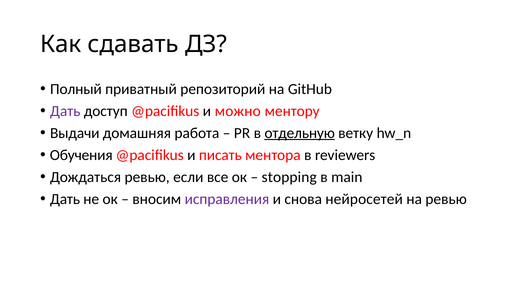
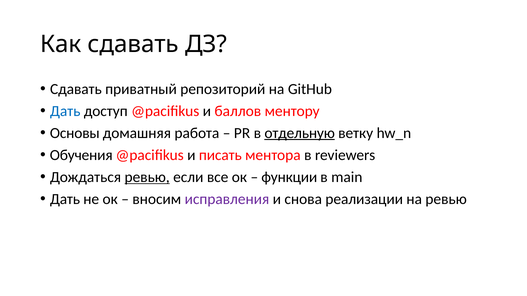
Полный: Полный -> Сдавать (76, 89)
Дать colour: purple -> blue (65, 111)
можно: можно -> баллов (238, 111)
Выдачи: Выдачи -> Основы (75, 133)
ревью underline: none -> present (147, 177)
stopping: stopping -> функции (289, 177)
нейросетей: нейросетей -> реализации (364, 199)
